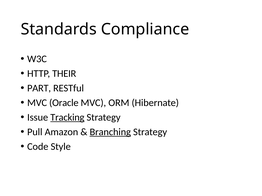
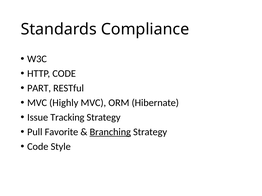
HTTP THEIR: THEIR -> CODE (64, 74)
Oracle: Oracle -> Highly (64, 103)
Tracking underline: present -> none (67, 118)
Amazon: Amazon -> Favorite (61, 132)
